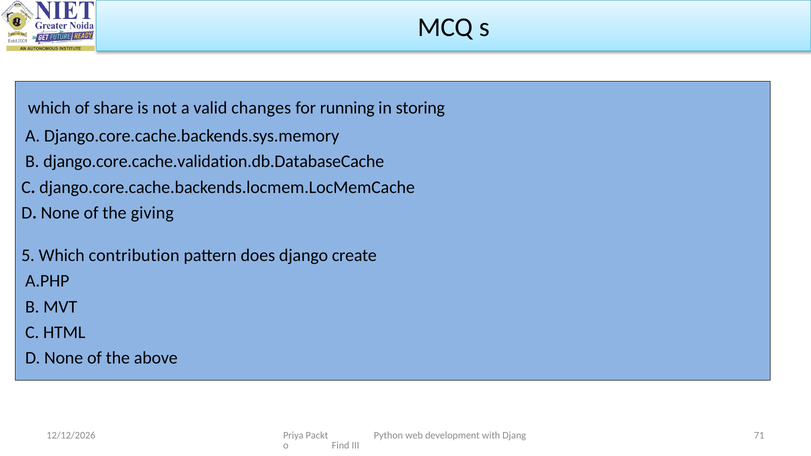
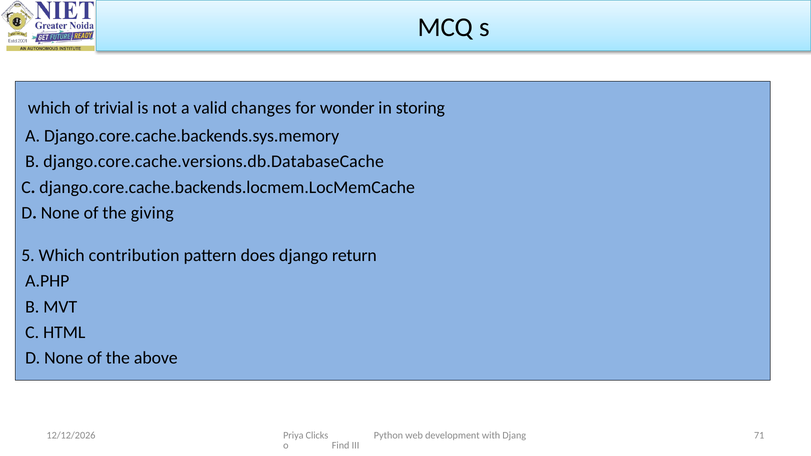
share: share -> trivial (114, 108)
running: running -> wonder (347, 108)
django.core.cache.validation.db.DatabaseCache: django.core.cache.validation.db.DatabaseCache -> django.core.cache.versions.db.DatabaseCache (214, 162)
create: create -> return (354, 255)
Packt: Packt -> Clicks (317, 436)
